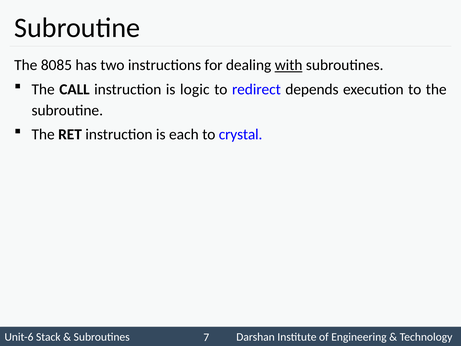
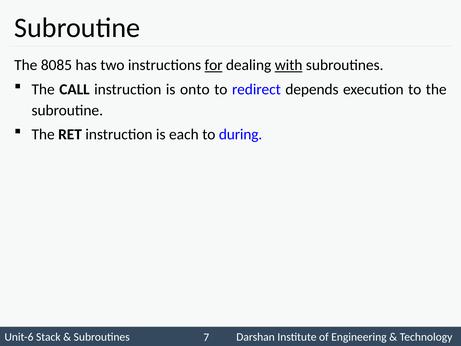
for underline: none -> present (214, 65)
logic: logic -> onto (195, 89)
crystal: crystal -> during (241, 134)
